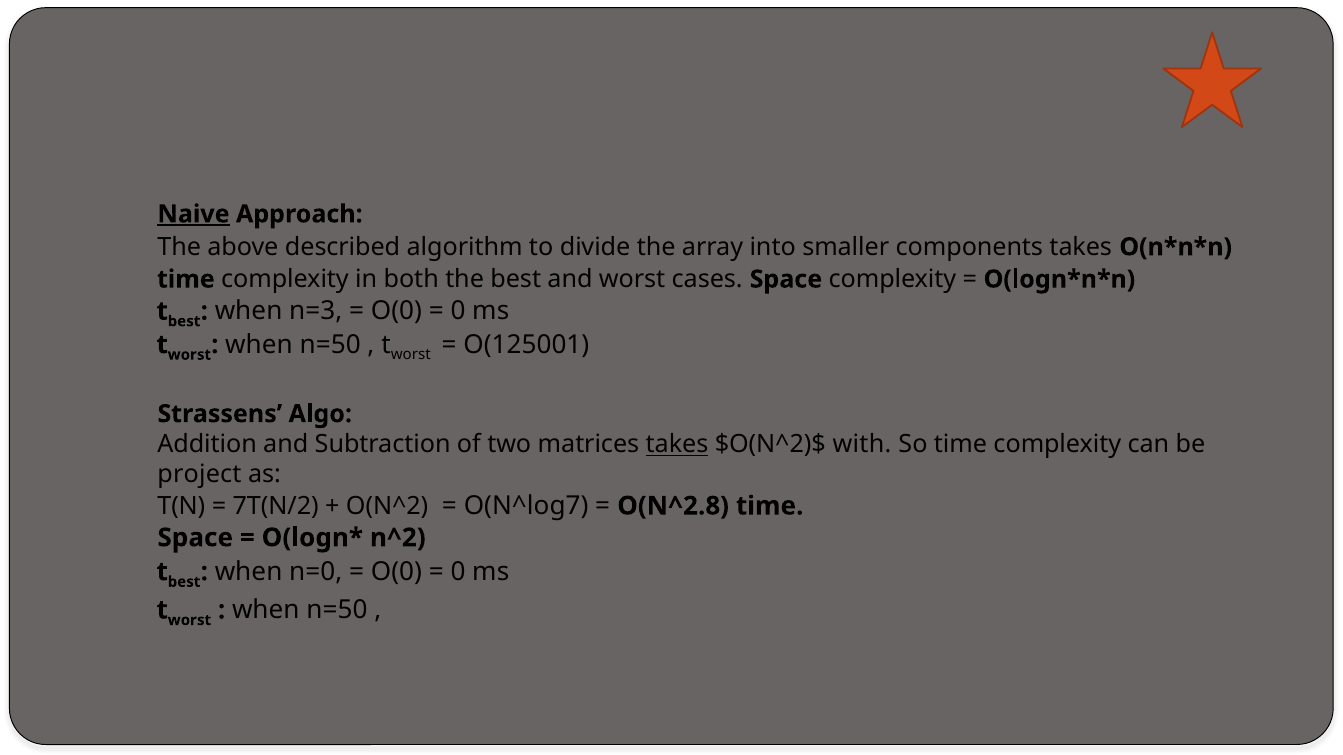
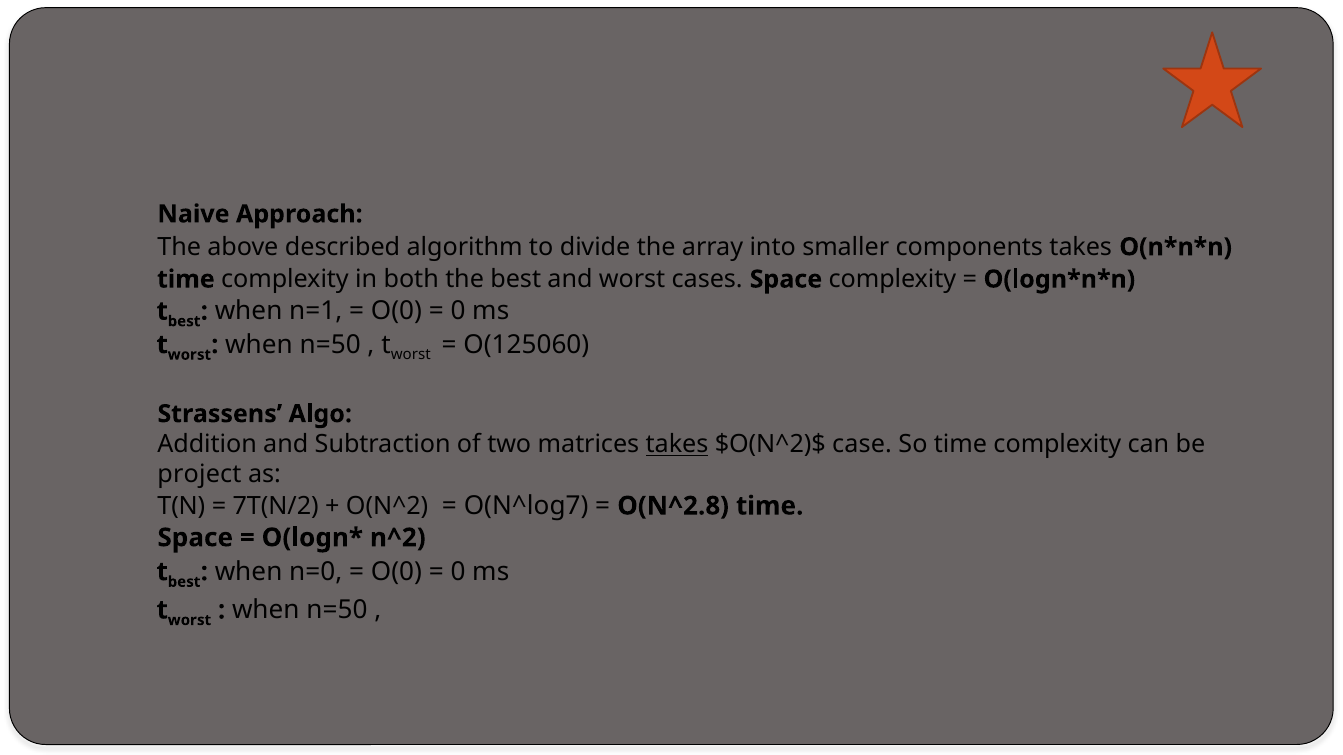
Naive underline: present -> none (194, 214)
n=3: n=3 -> n=1 (316, 311)
O(125001: O(125001 -> O(125060 (526, 345)
with: with -> case (862, 445)
